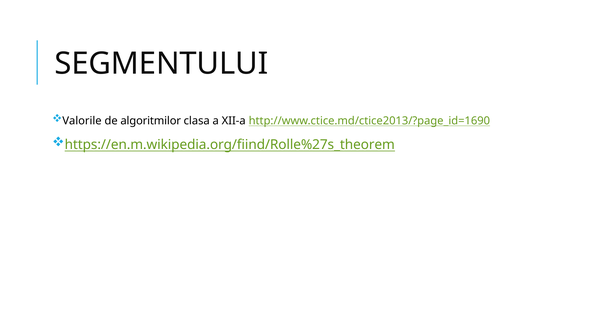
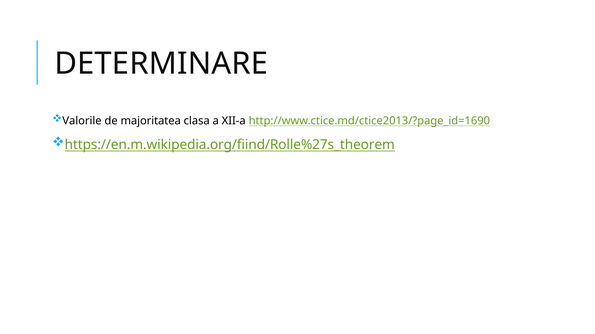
SEGMENTULUI: SEGMENTULUI -> DETERMINARE (161, 64)
algoritmilor: algoritmilor -> majoritatea (151, 121)
